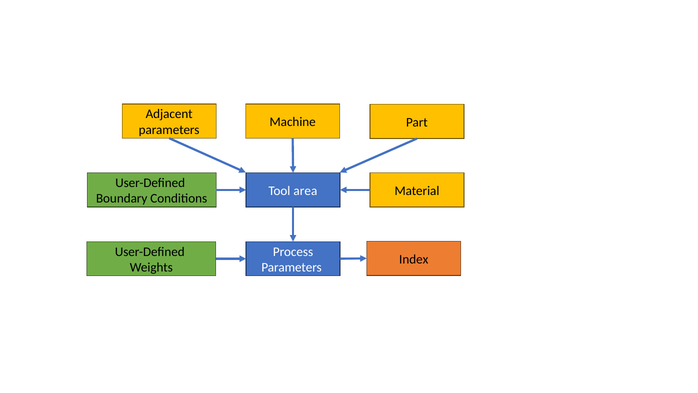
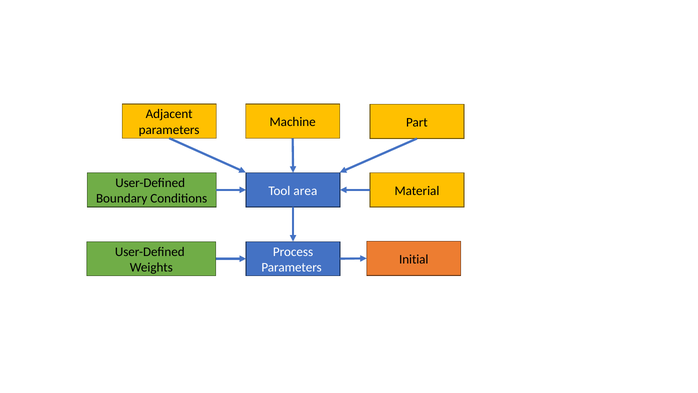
Index: Index -> Initial (414, 259)
